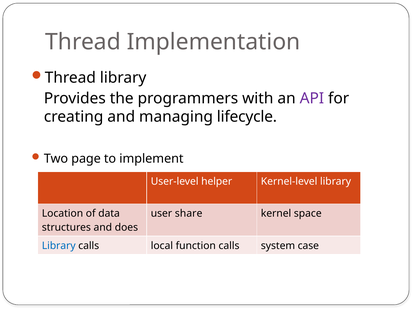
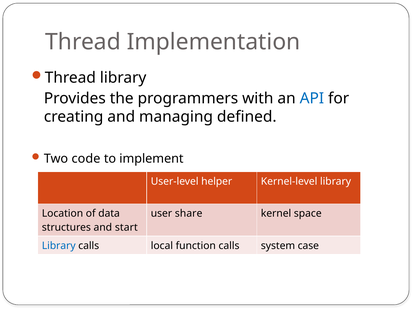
API colour: purple -> blue (312, 98)
lifecycle: lifecycle -> defined (247, 117)
page: page -> code (86, 159)
does: does -> start (126, 227)
